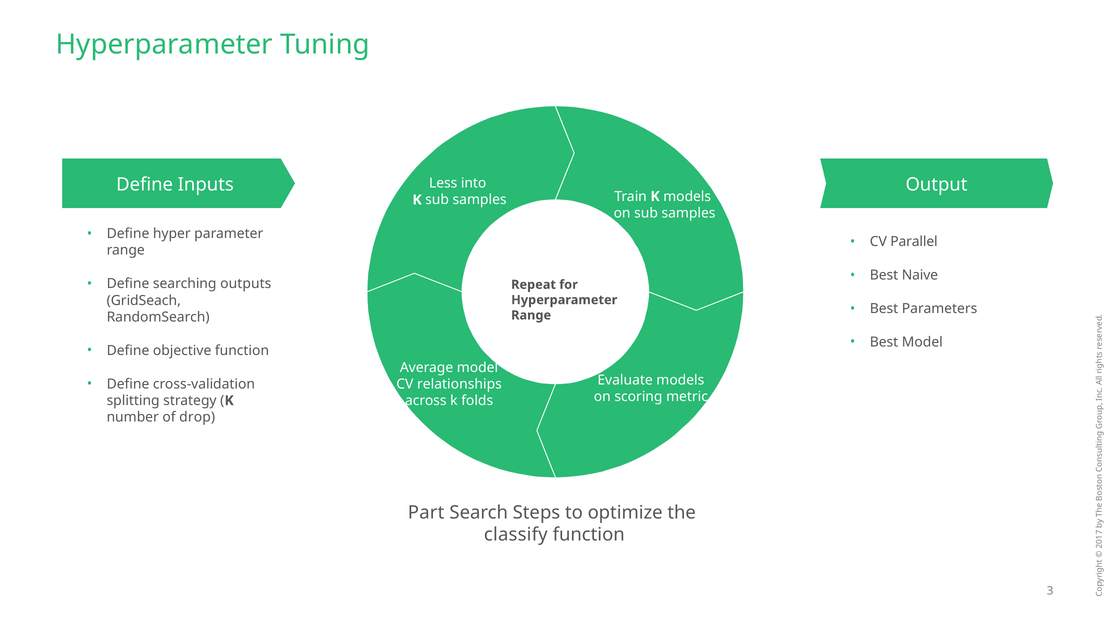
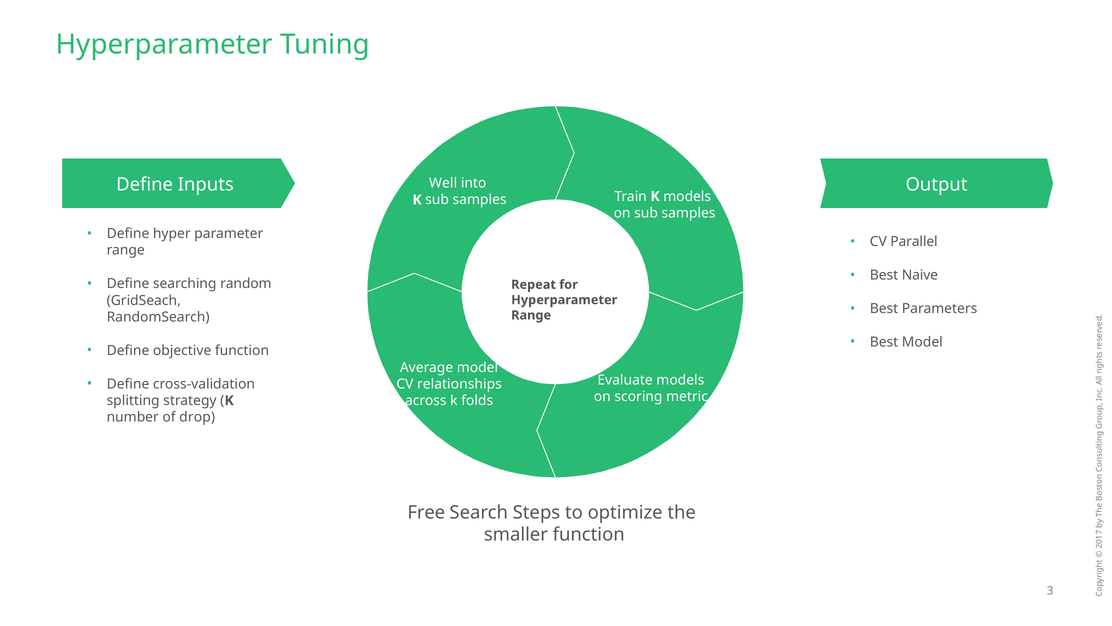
Less: Less -> Well (443, 183)
outputs: outputs -> random (246, 284)
Part: Part -> Free (426, 512)
classify: classify -> smaller (516, 534)
